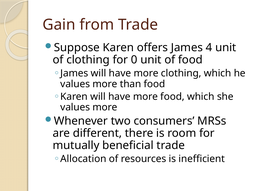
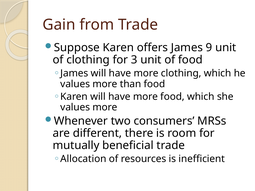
4: 4 -> 9 (209, 48)
0: 0 -> 3 (134, 60)
